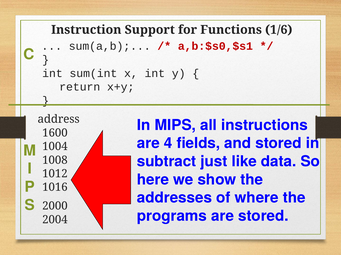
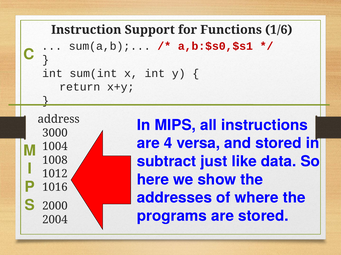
1600: 1600 -> 3000 (55, 133)
fields: fields -> versa (198, 144)
